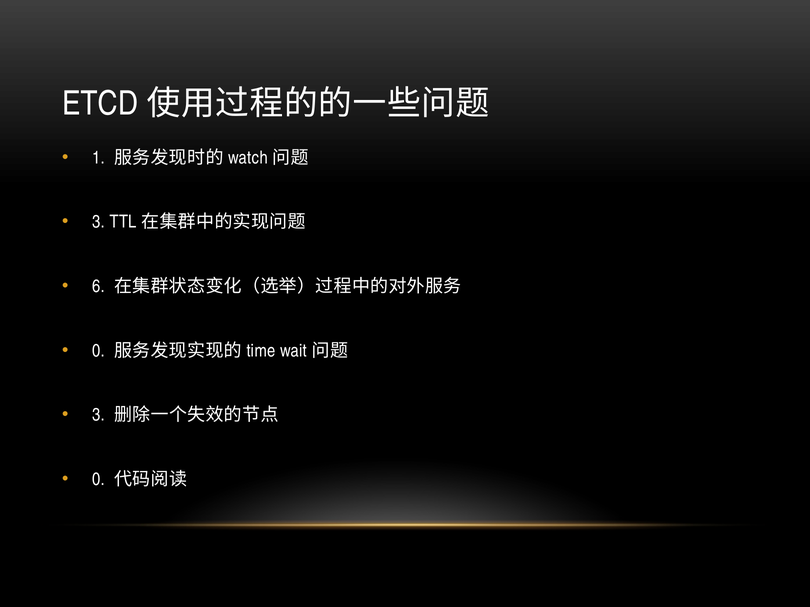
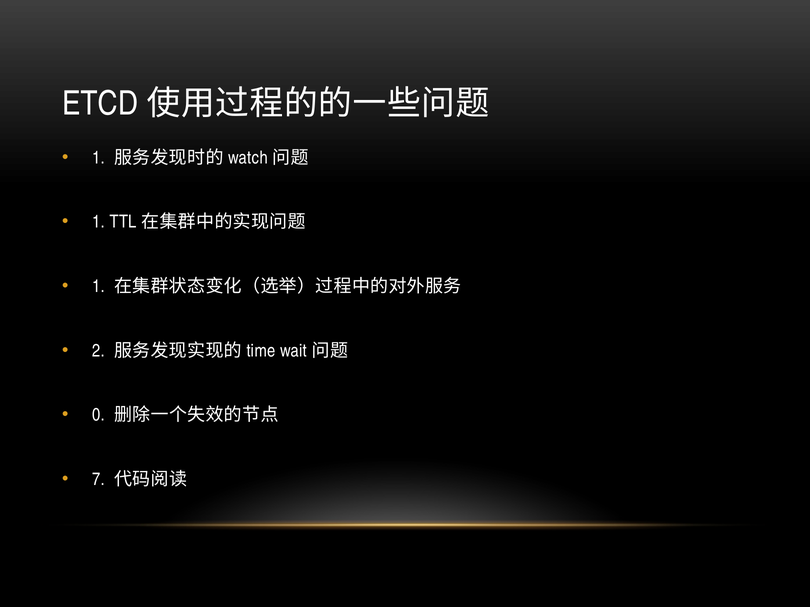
3: 3 -> 1 (99, 222)
6: 6 -> 1 (99, 287)
0: 0 -> 2 (99, 351)
3: 3 -> 0 (99, 415)
0: 0 -> 7 (99, 480)
